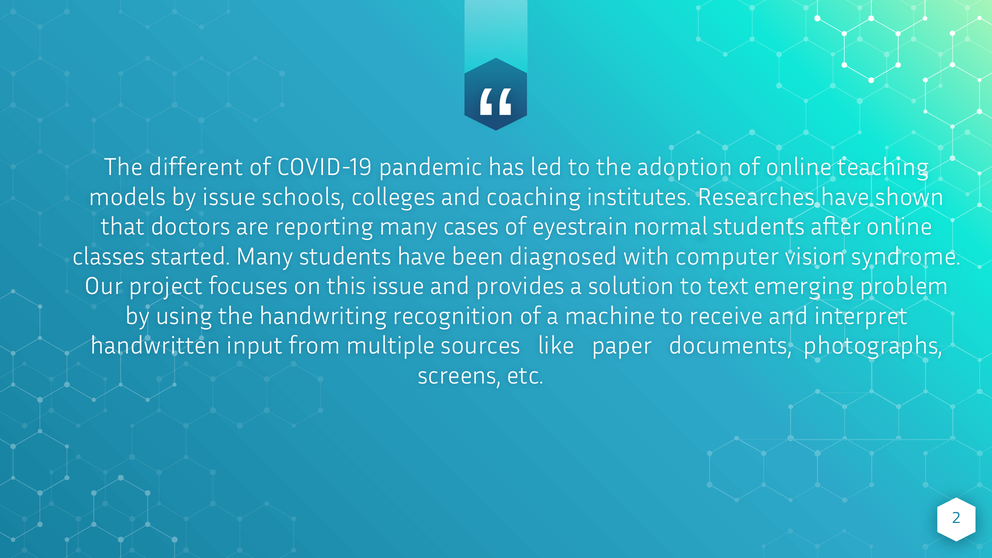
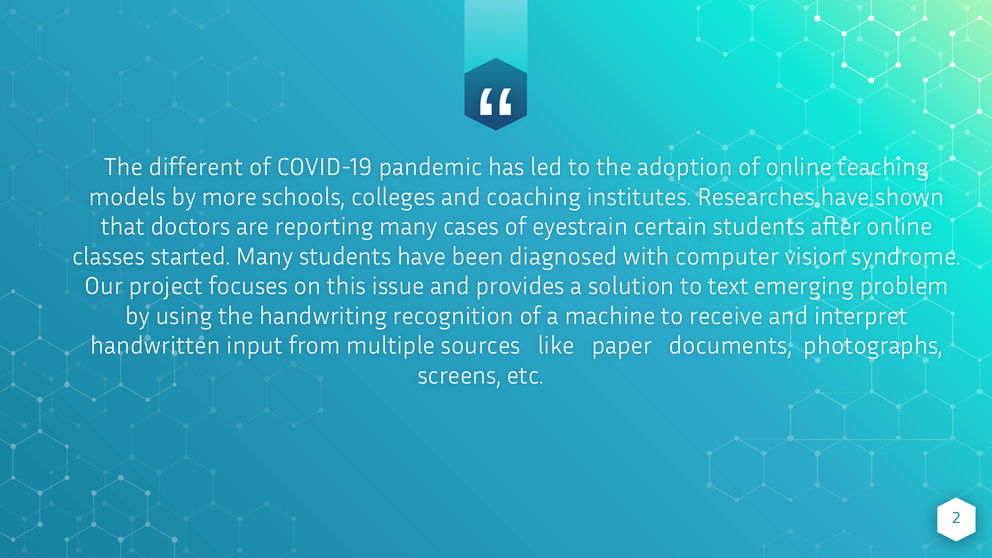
by issue: issue -> more (229, 197)
normal: normal -> certain (670, 227)
